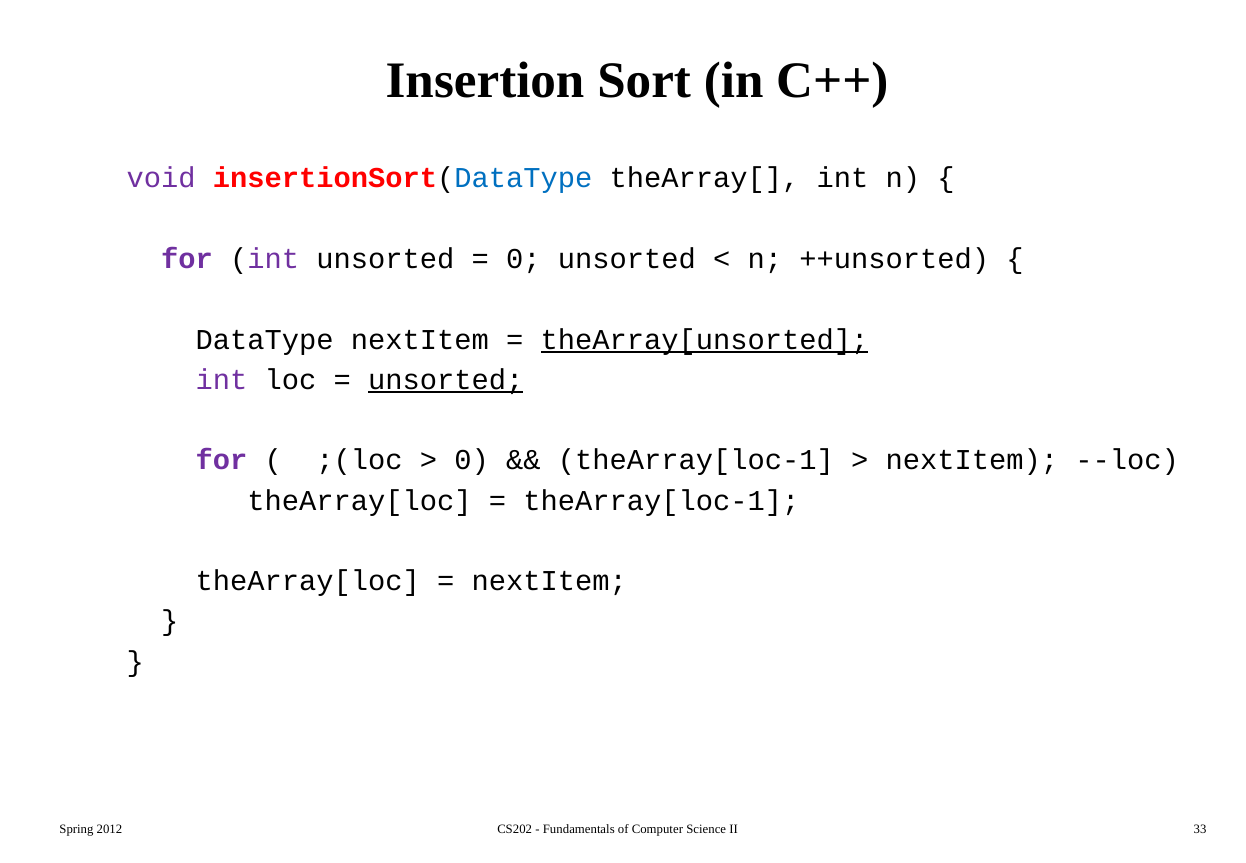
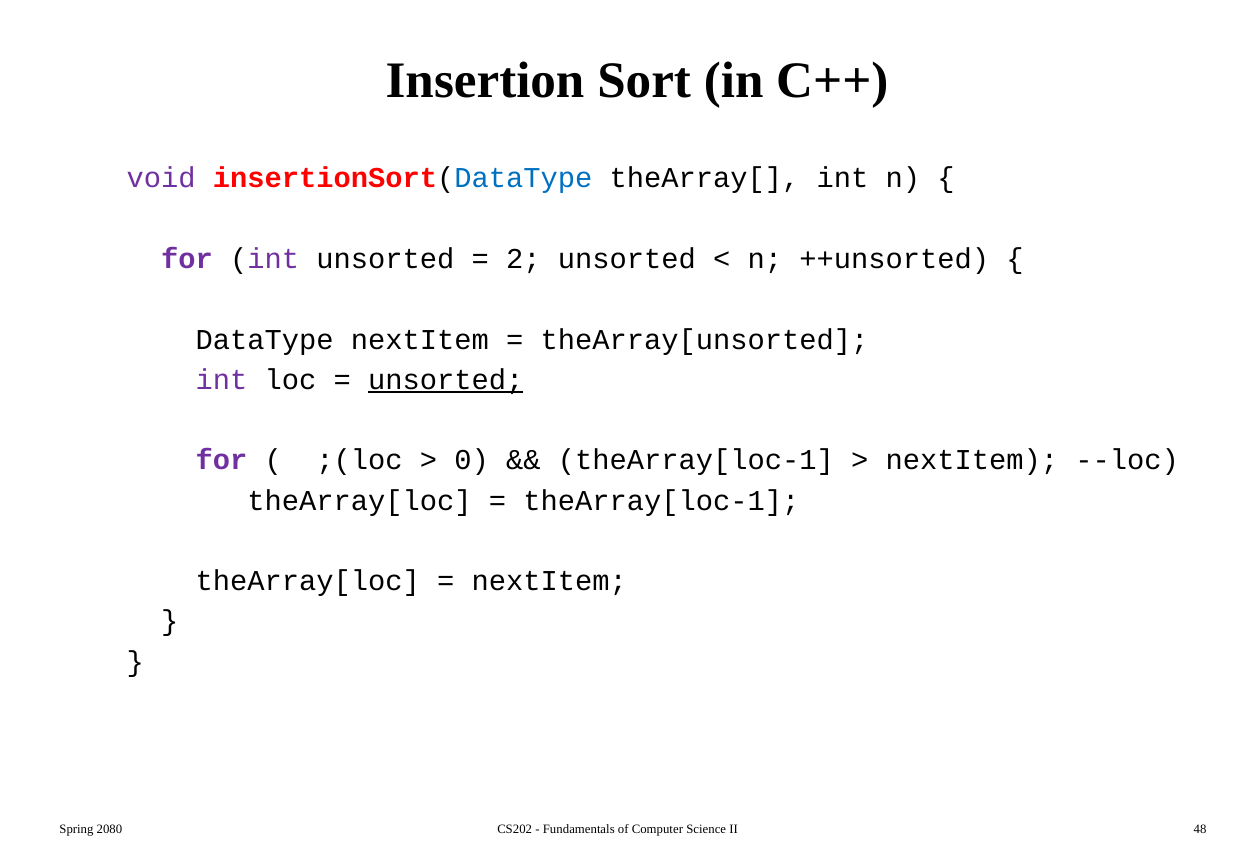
0: 0 -> 2 (523, 259)
theArray[unsorted underline: present -> none (704, 339)
2012: 2012 -> 2080 (109, 829)
33: 33 -> 48 (1200, 829)
